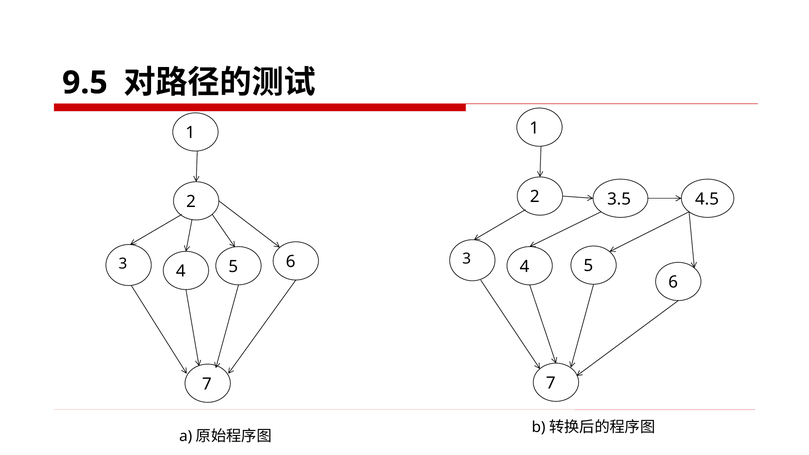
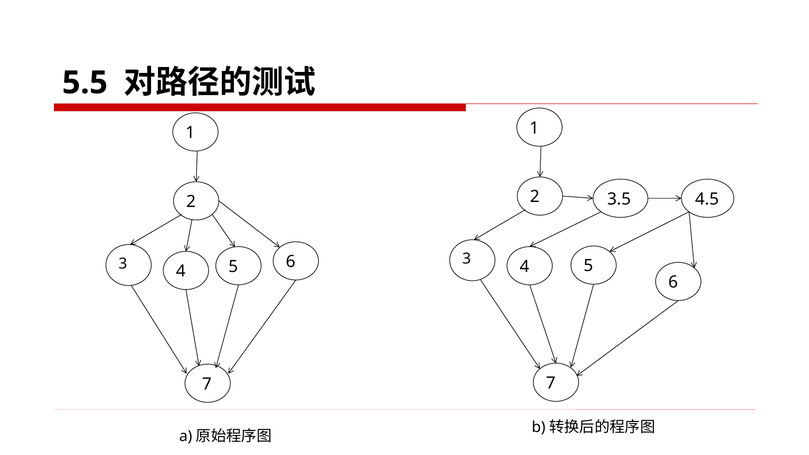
9.5: 9.5 -> 5.5 (85, 83)
